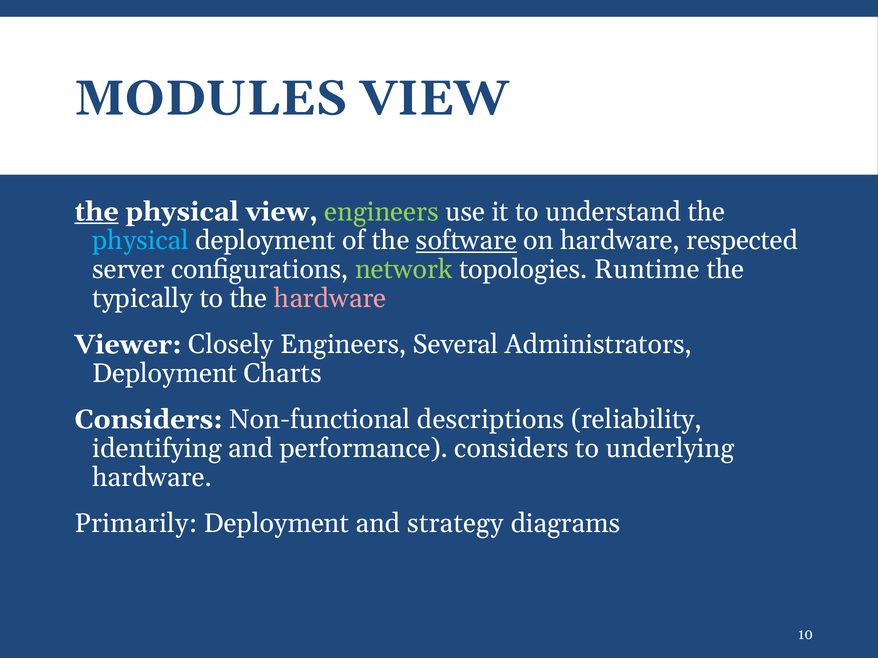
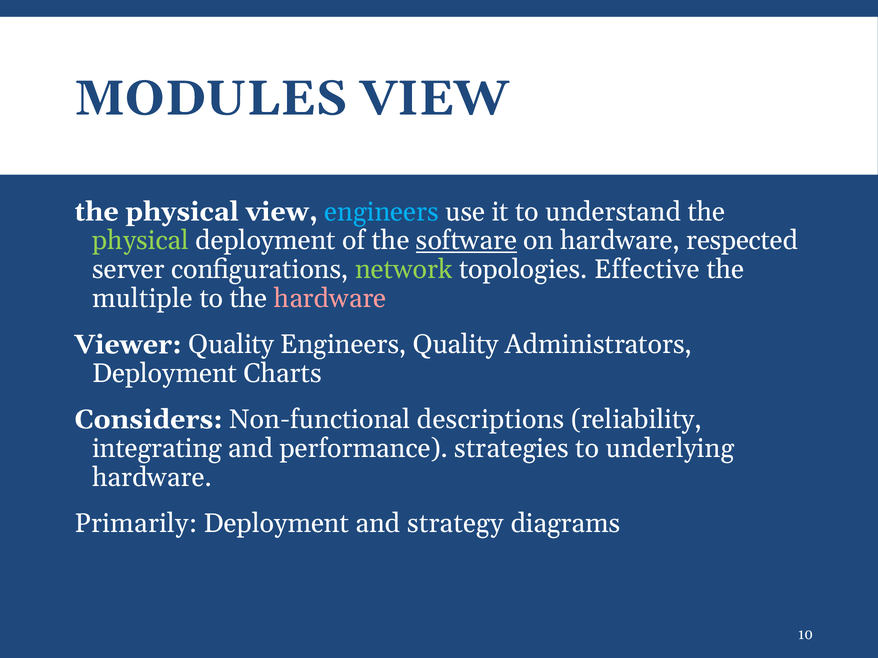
the underline: present -> none (97, 212)
engineers colour: light green -> light blue (382, 212)
physical colour: light blue -> light green (141, 241)
Runtime: Runtime -> Effective (647, 270)
typically: typically -> multiple (143, 299)
Viewer Closely: Closely -> Quality (231, 345)
Engineers Several: Several -> Quality (456, 345)
identifying: identifying -> integrating (157, 449)
performance considers: considers -> strategies (512, 449)
